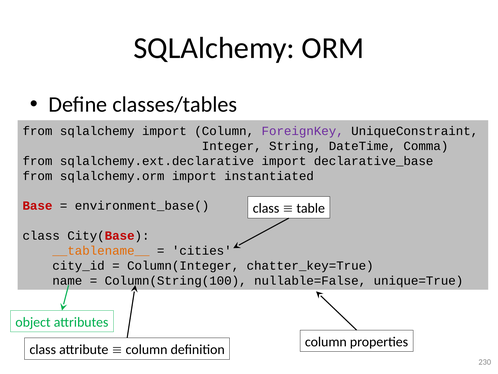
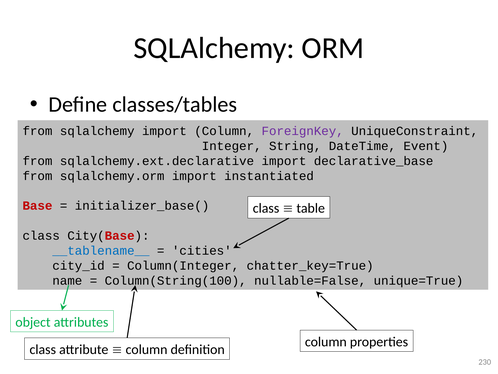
Comma: Comma -> Event (426, 146)
environment_base(: environment_base( -> initializer_base( (142, 206)
__tablename__ colour: orange -> blue (101, 250)
